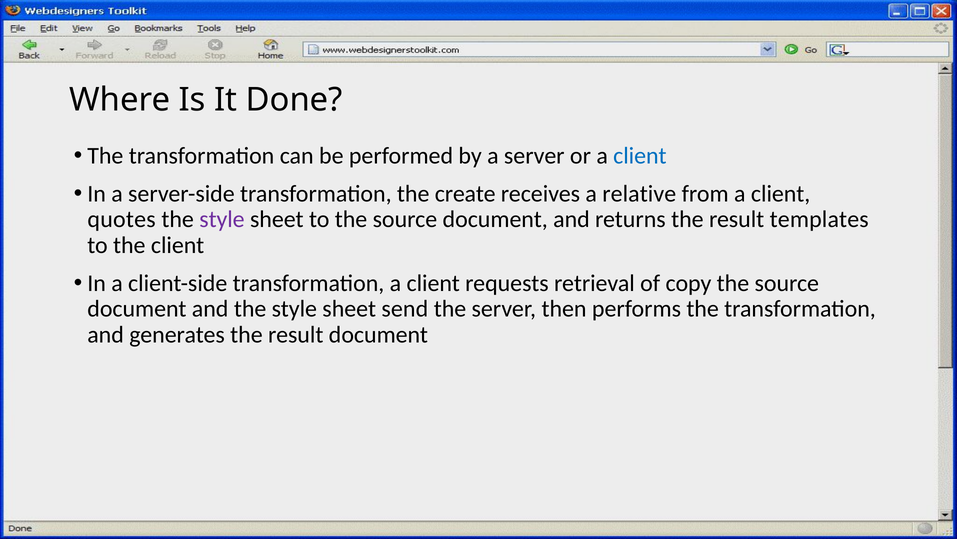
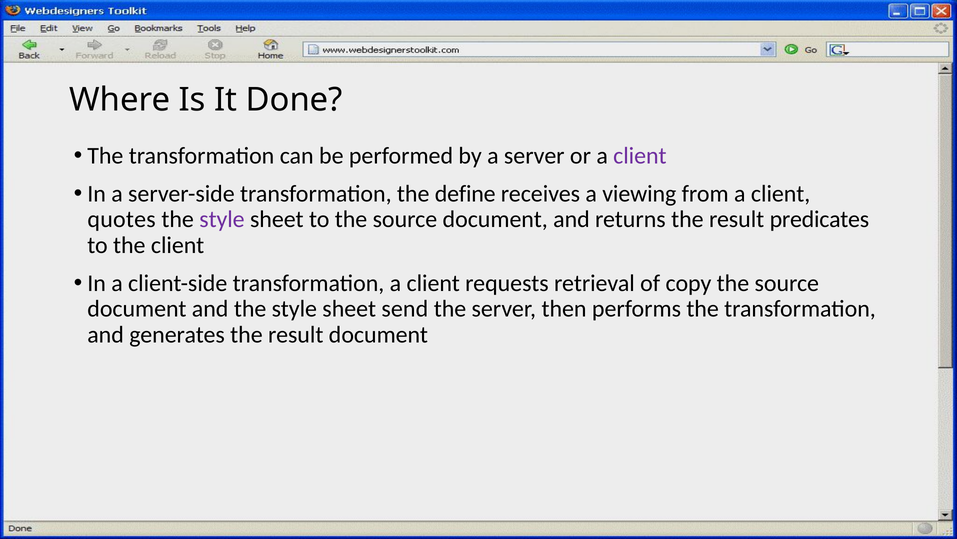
client colour: blue -> purple (640, 156)
create: create -> define (465, 193)
relative: relative -> viewing (639, 193)
templates: templates -> predicates (819, 219)
